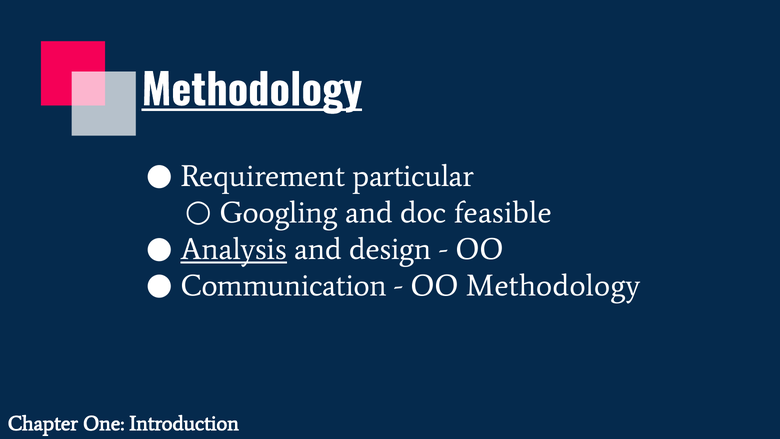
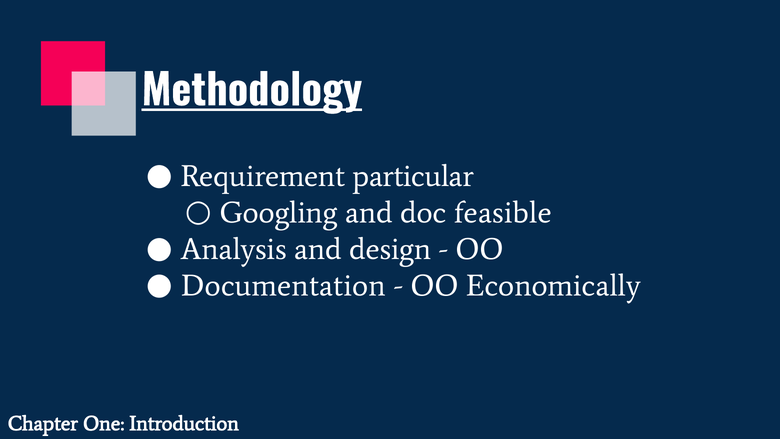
Analysis underline: present -> none (234, 249)
Communication: Communication -> Documentation (283, 286)
OO Methodology: Methodology -> Economically (554, 286)
